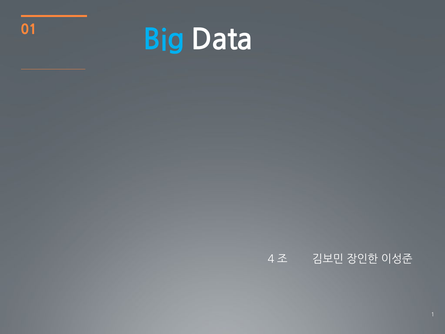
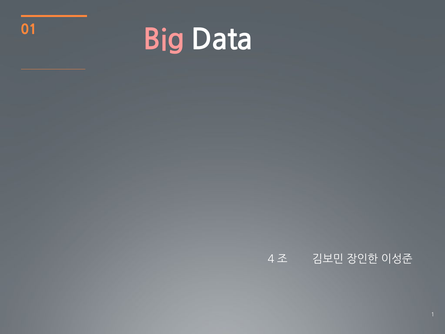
Big colour: light blue -> pink (164, 40)
